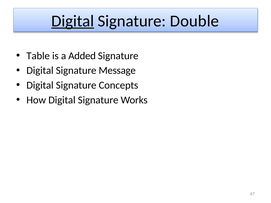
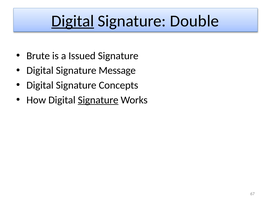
Table: Table -> Brute (38, 56)
Added: Added -> Issued (82, 56)
Signature underline: none -> present (98, 100)
